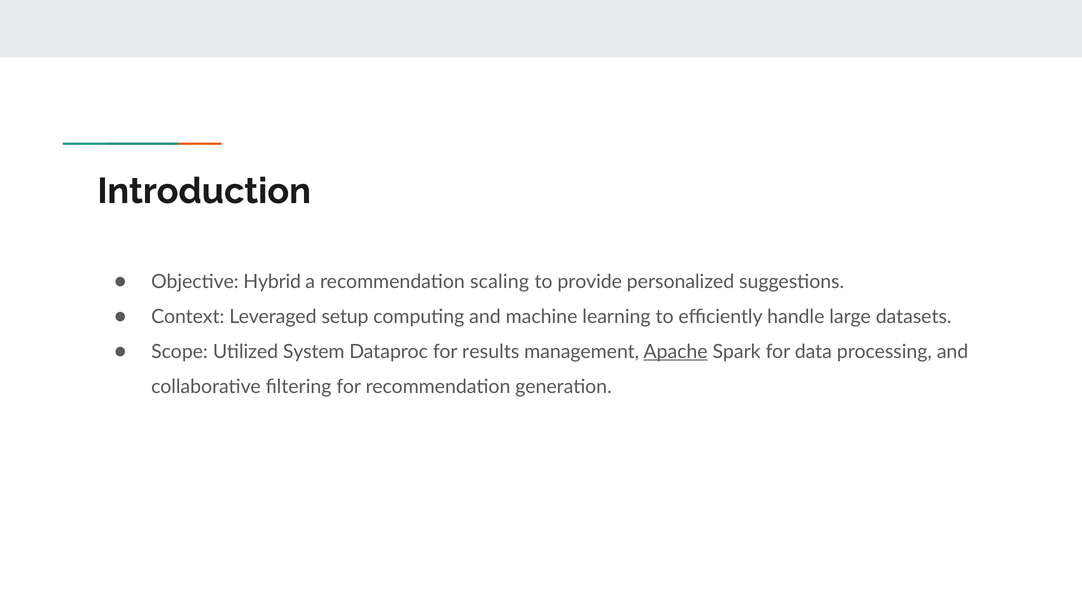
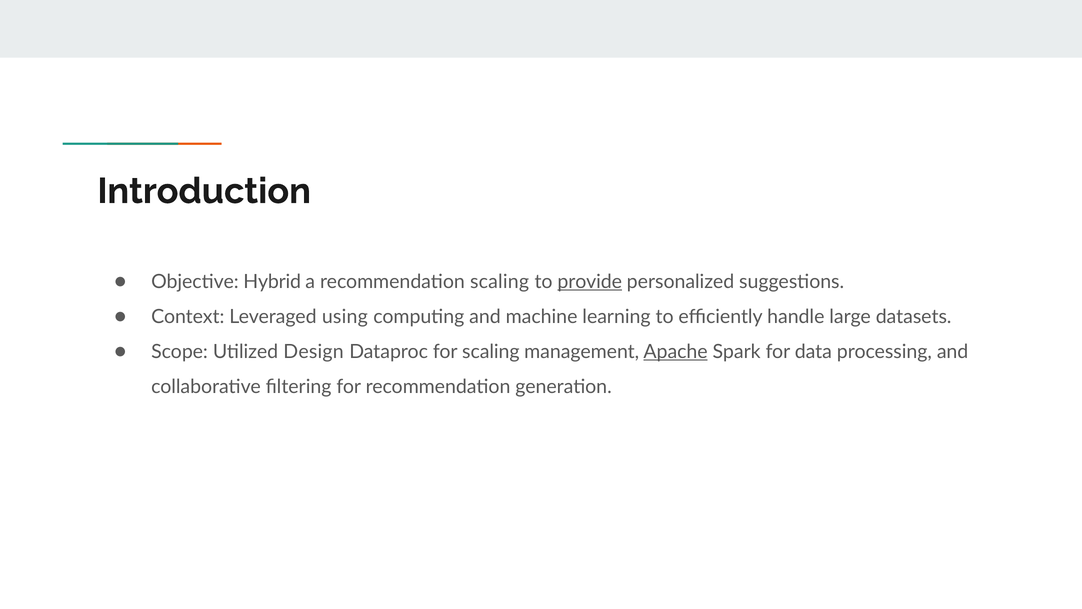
provide underline: none -> present (590, 282)
setup: setup -> using (345, 317)
System: System -> Design (314, 352)
for results: results -> scaling (491, 352)
